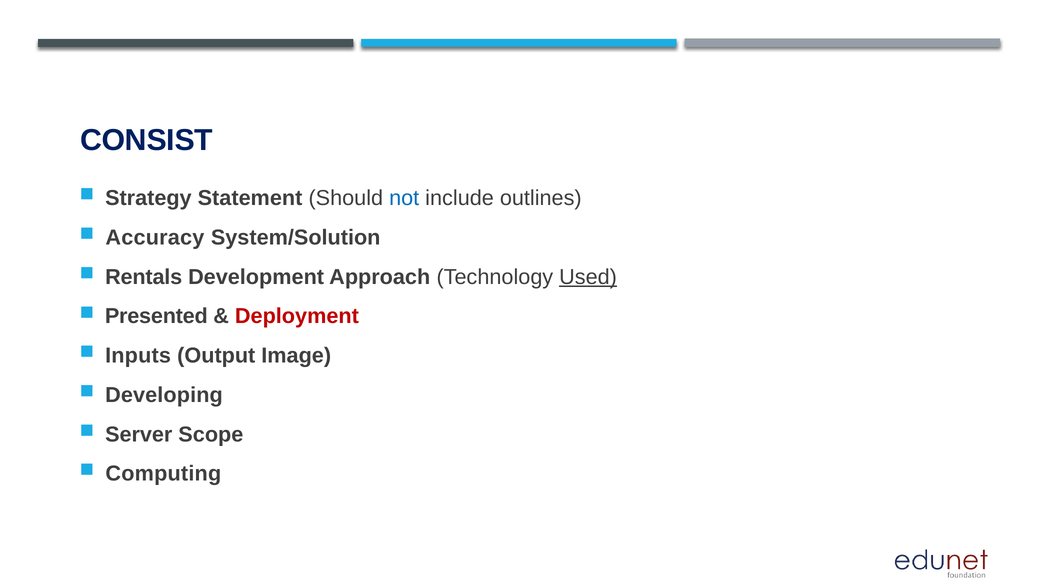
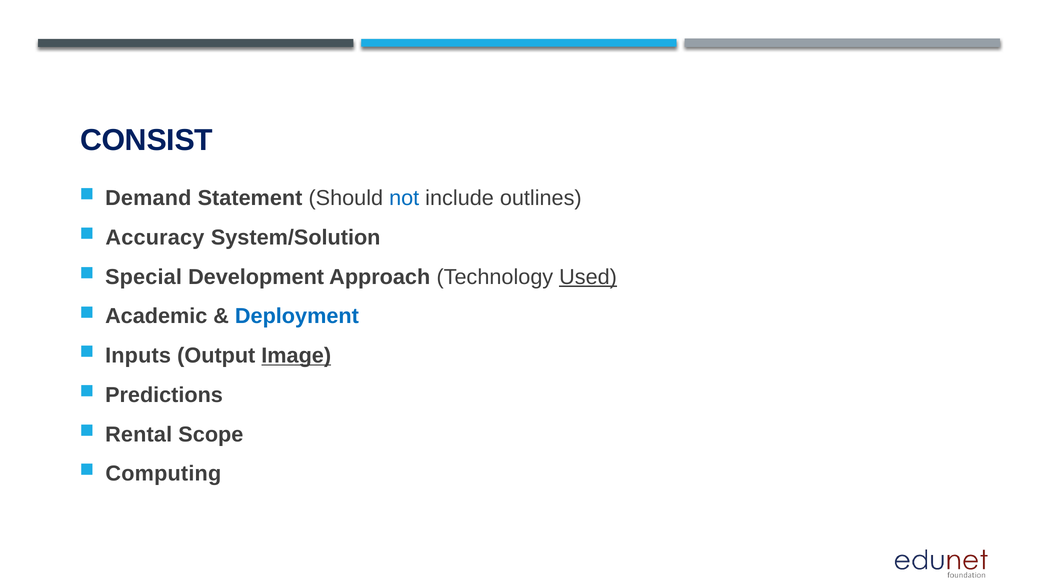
Strategy: Strategy -> Demand (148, 198)
Rentals: Rentals -> Special (144, 277)
Presented: Presented -> Academic (156, 316)
Deployment colour: red -> blue (297, 316)
Image underline: none -> present (296, 356)
Developing: Developing -> Predictions (164, 395)
Server: Server -> Rental (139, 434)
